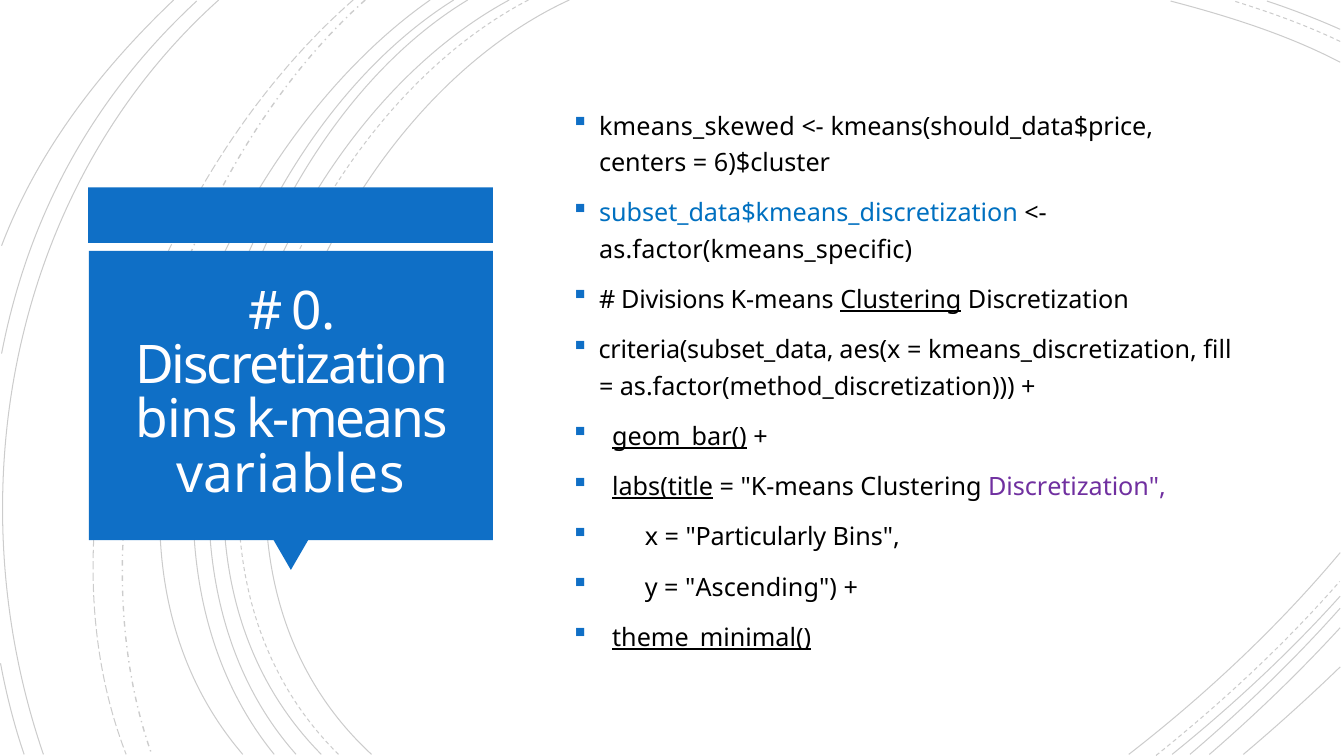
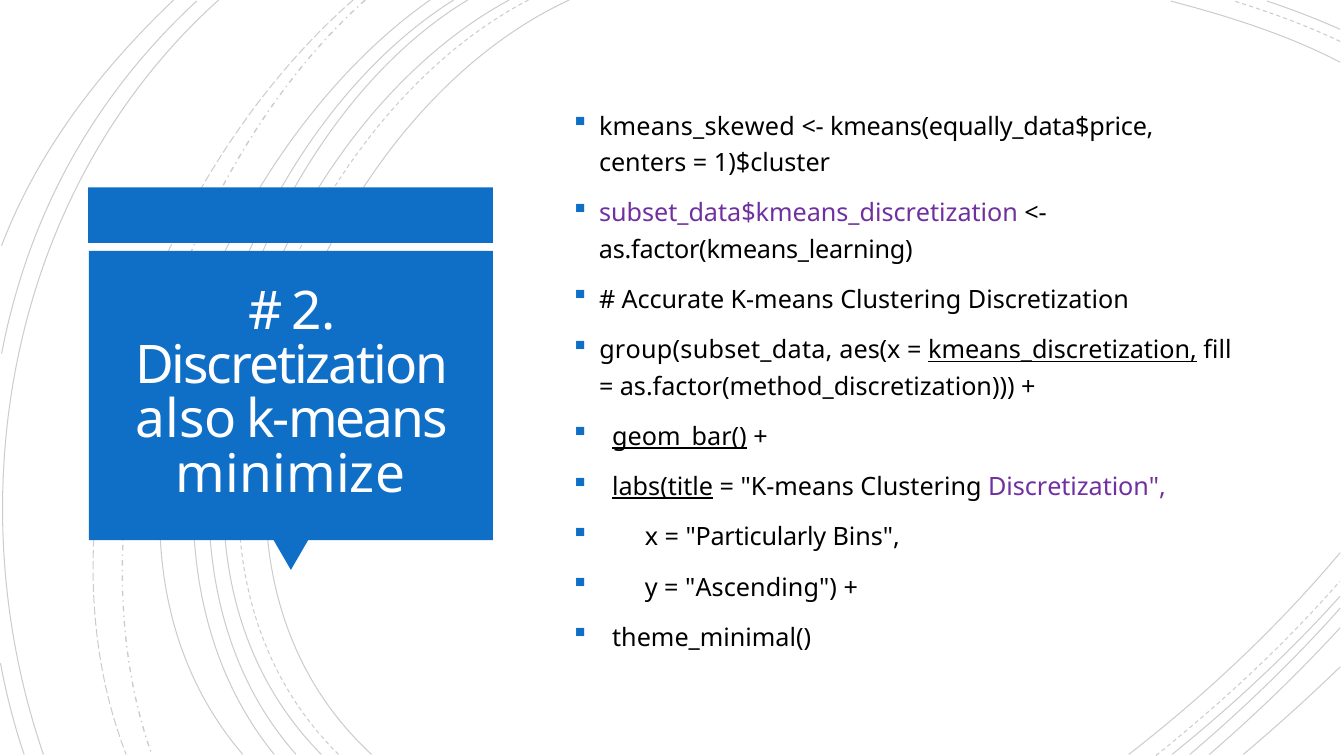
kmeans(should_data$price: kmeans(should_data$price -> kmeans(equally_data$price (992, 127)
6)$cluster: 6)$cluster -> 1)$cluster (772, 163)
subset_data$kmeans_discretization colour: blue -> purple (808, 213)
as.factor(kmeans_specific: as.factor(kmeans_specific -> as.factor(kmeans_learning (756, 250)
Divisions: Divisions -> Accurate (673, 300)
Clustering underline: present -> none (901, 300)
0: 0 -> 2 (314, 311)
criteria(subset_data: criteria(subset_data -> group(subset_data (716, 350)
kmeans_discretization underline: none -> present (1063, 350)
bins: bins -> also (186, 420)
variables: variables -> minimize (291, 474)
theme_minimal( underline: present -> none (712, 638)
